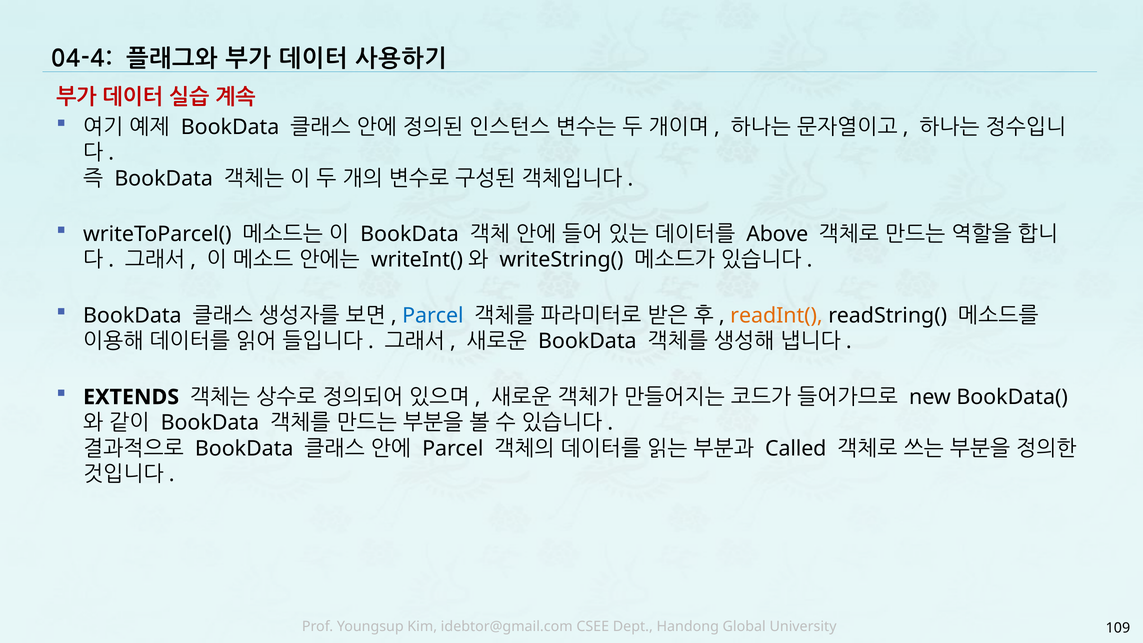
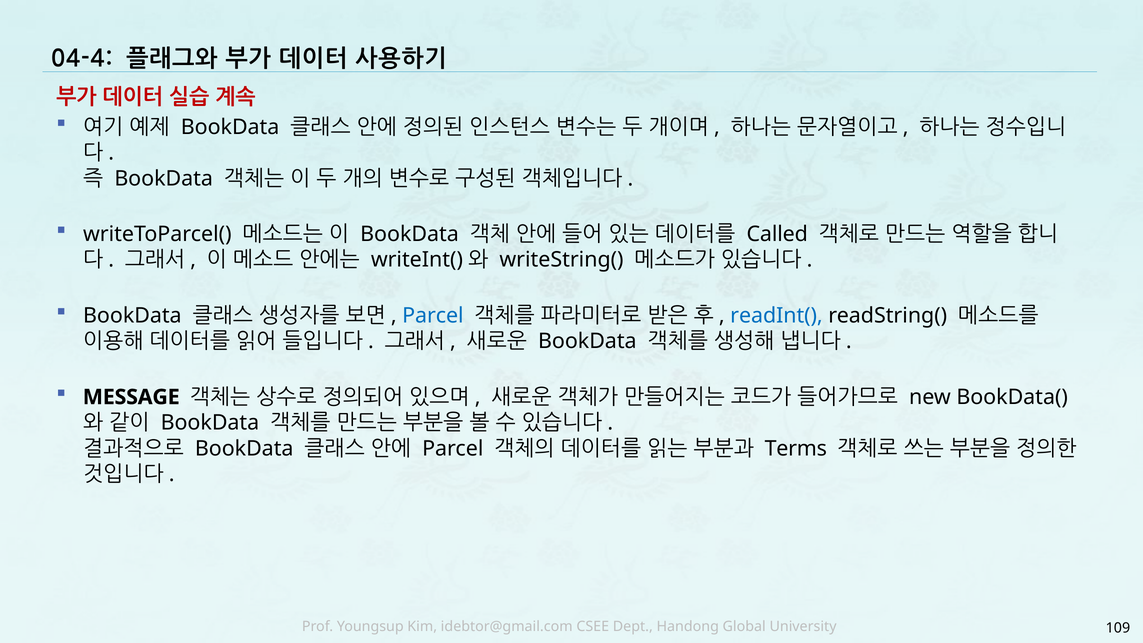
Above: Above -> Called (777, 234)
readInt( colour: orange -> blue (776, 316)
EXTENDS: EXTENDS -> MESSAGE (131, 397)
Called: Called -> Terms (796, 448)
